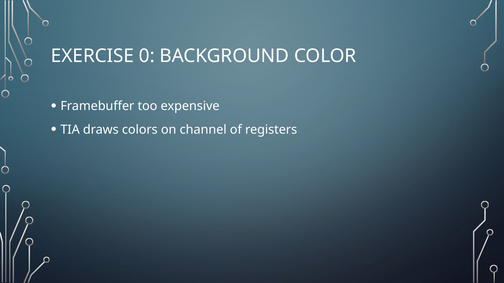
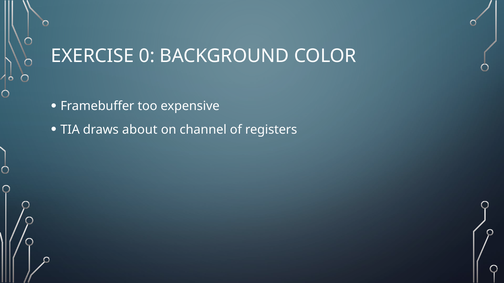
colors: colors -> about (140, 130)
